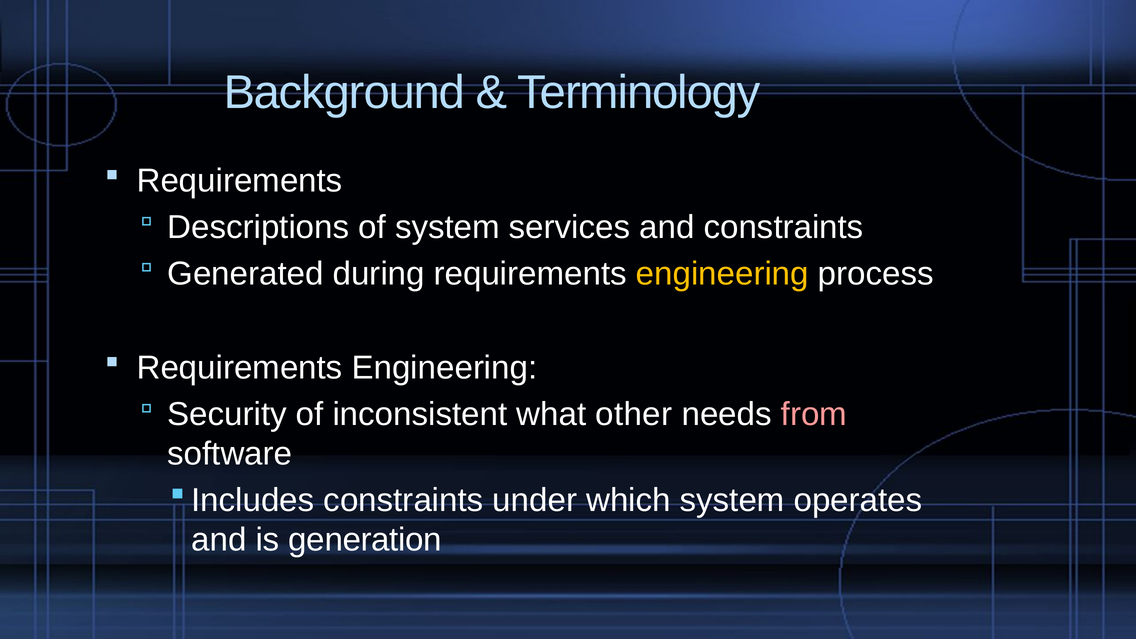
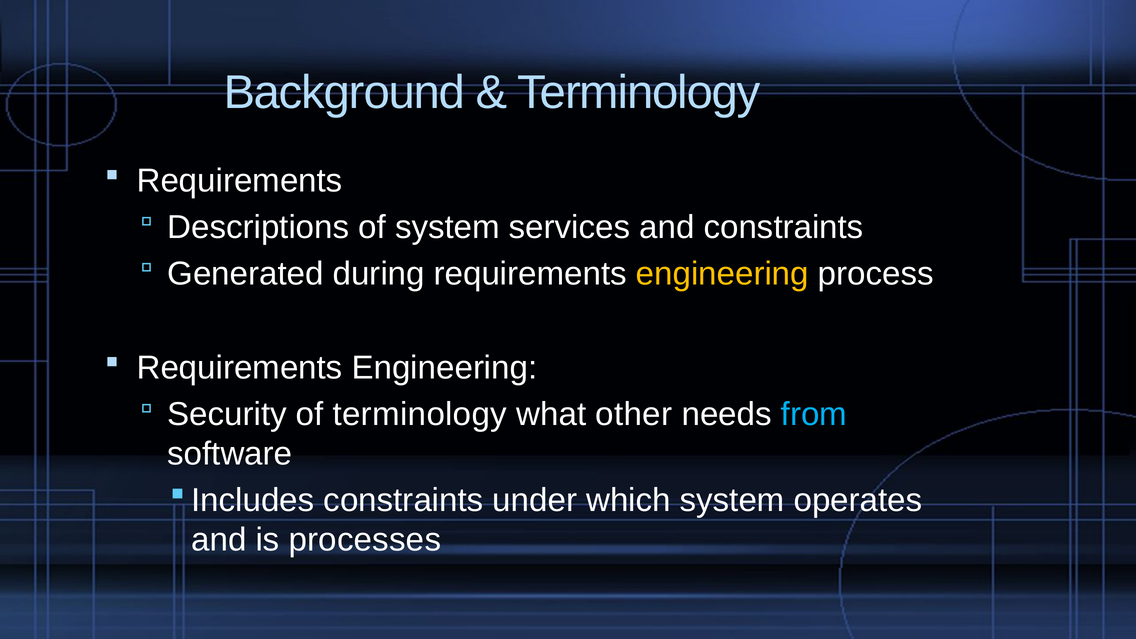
of inconsistent: inconsistent -> terminology (420, 414)
from colour: pink -> light blue (814, 414)
generation: generation -> processes (365, 540)
